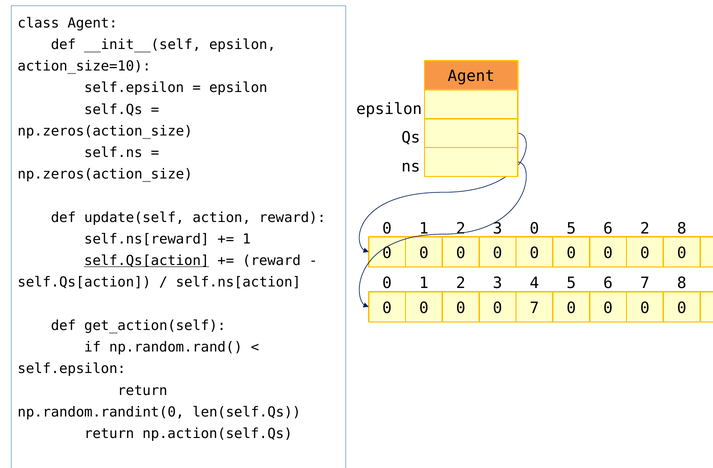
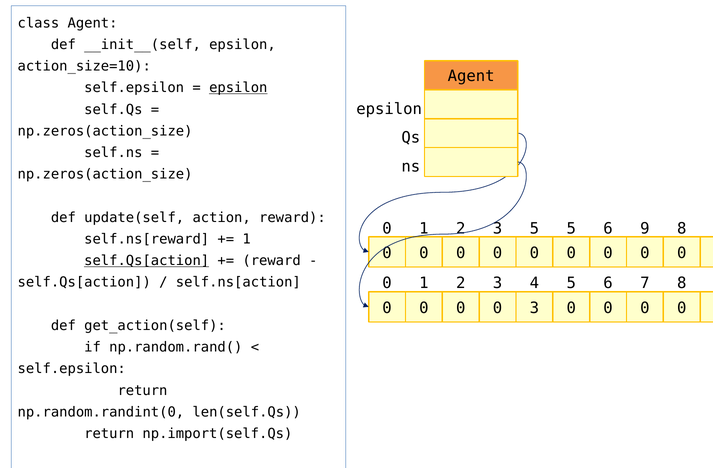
epsilon underline: none -> present (238, 88)
3 0: 0 -> 5 (534, 229)
6 2: 2 -> 9 (645, 229)
0 7: 7 -> 3 (534, 308)
np.action(self.Qs: np.action(self.Qs -> np.import(self.Qs (217, 434)
